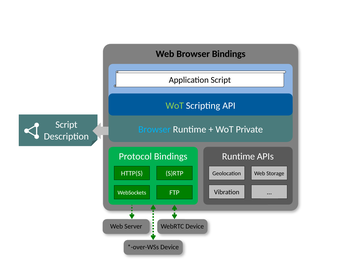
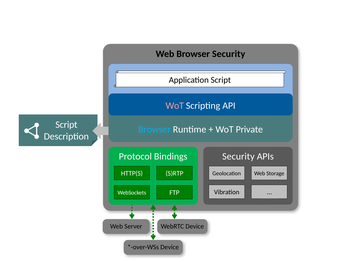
Browser Bindings: Bindings -> Security (229, 54)
WoT colour: light green -> pink (175, 106)
Bindings Runtime: Runtime -> Security (238, 156)
